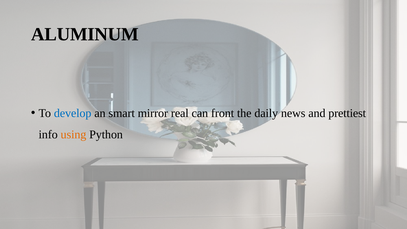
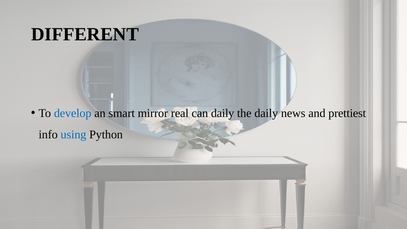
ALUMINUM: ALUMINUM -> DIFFERENT (85, 34)
can front: front -> daily (223, 113)
using colour: orange -> blue (73, 134)
